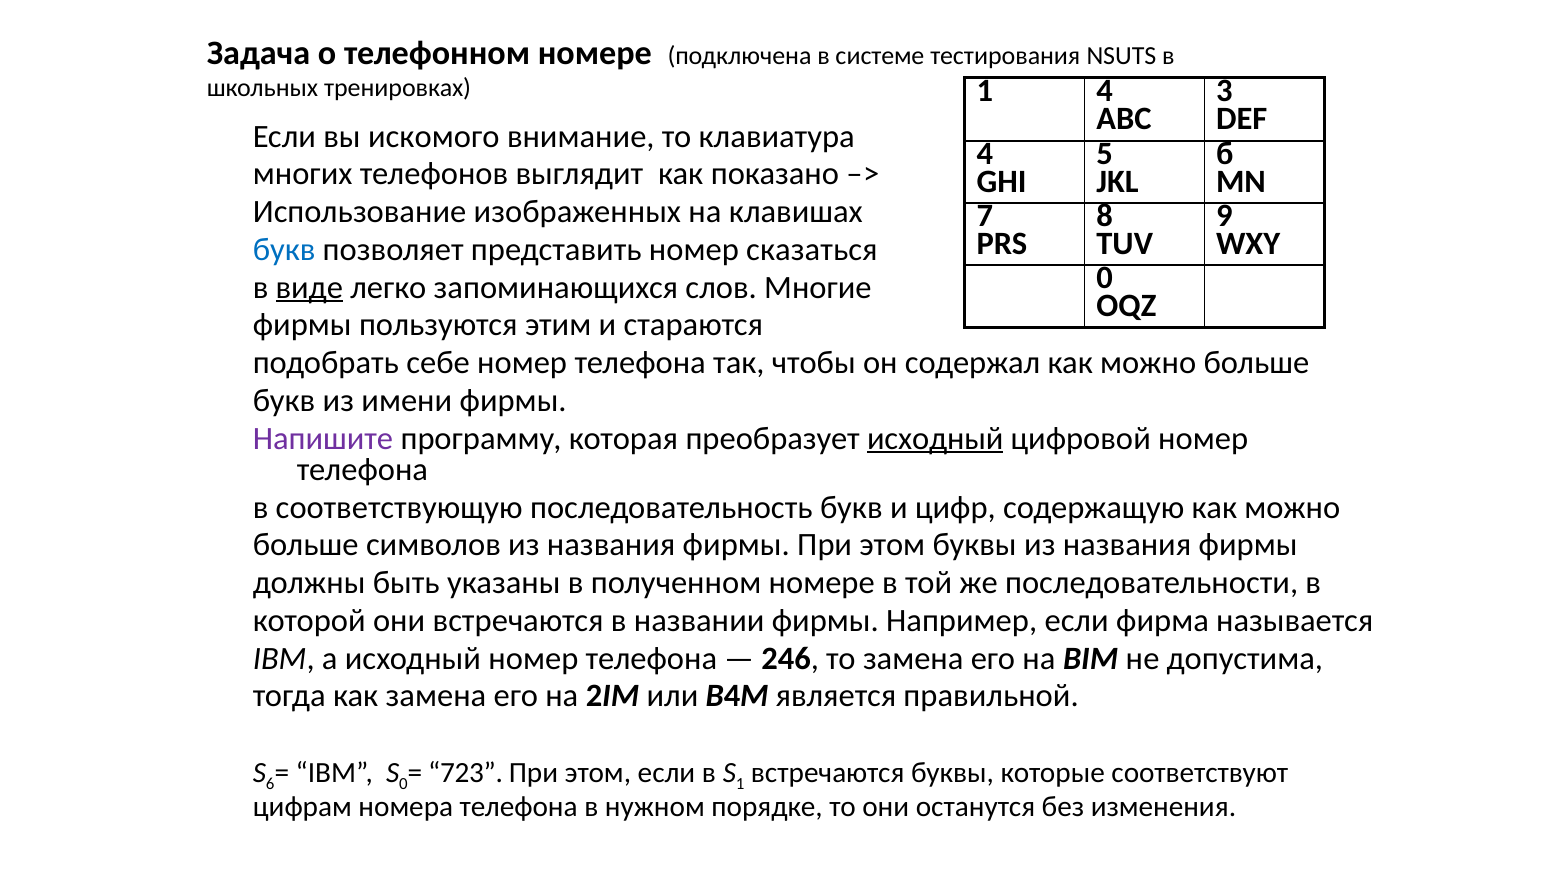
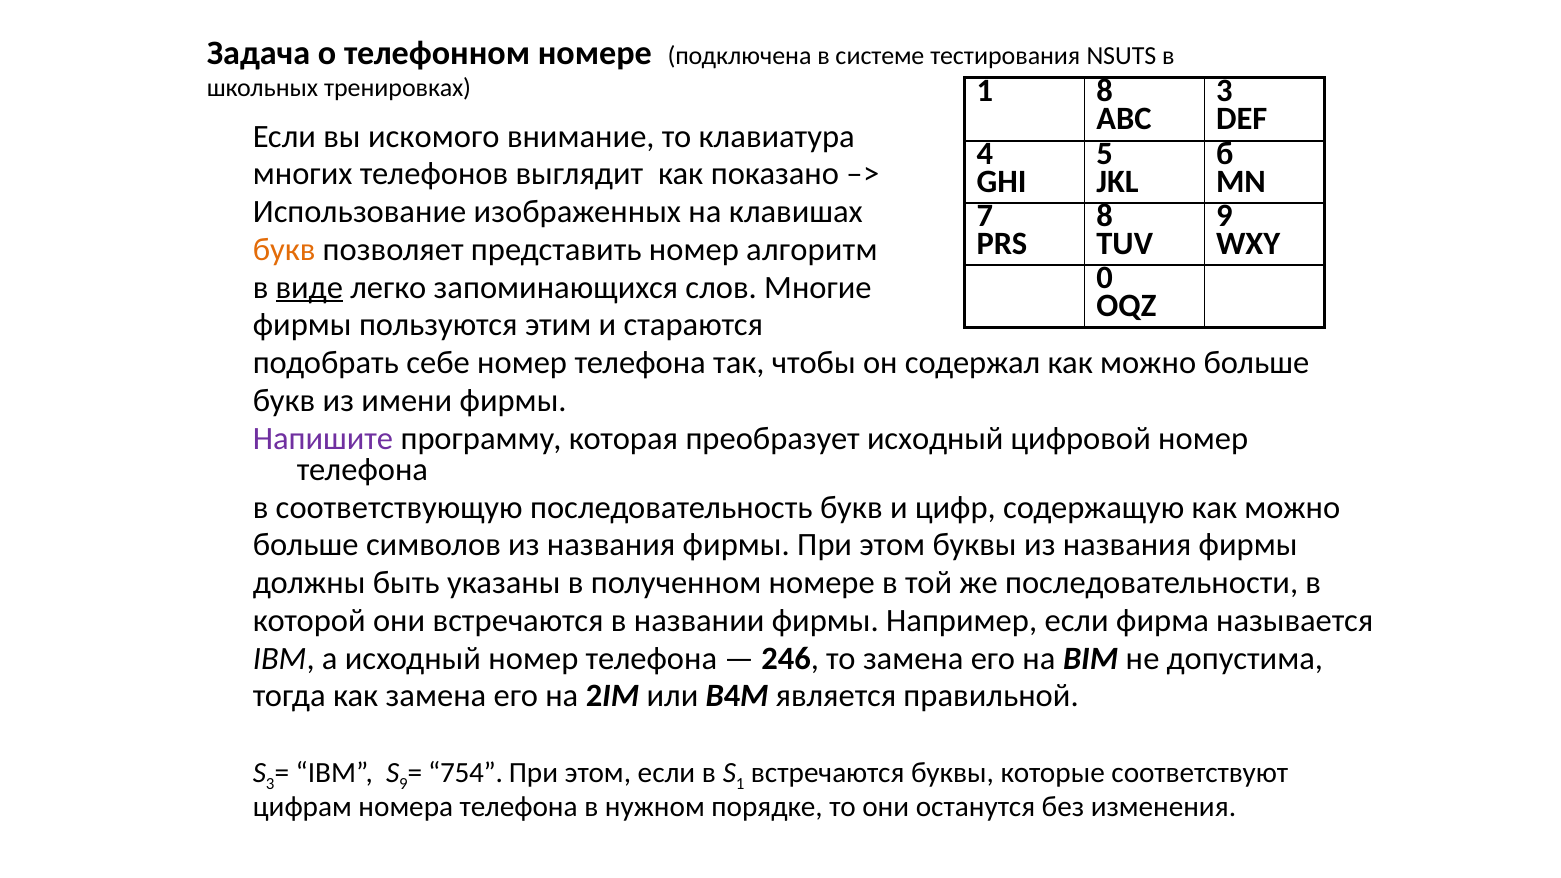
1 4: 4 -> 8 (1105, 90)
букв colour: blue -> orange (284, 250)
сказаться: сказаться -> алгоритм (812, 250)
исходный underline: present -> none (935, 438)
6: 6 -> 3 (270, 784)
0: 0 -> 9 (403, 784)
723: 723 -> 754 (466, 773)
